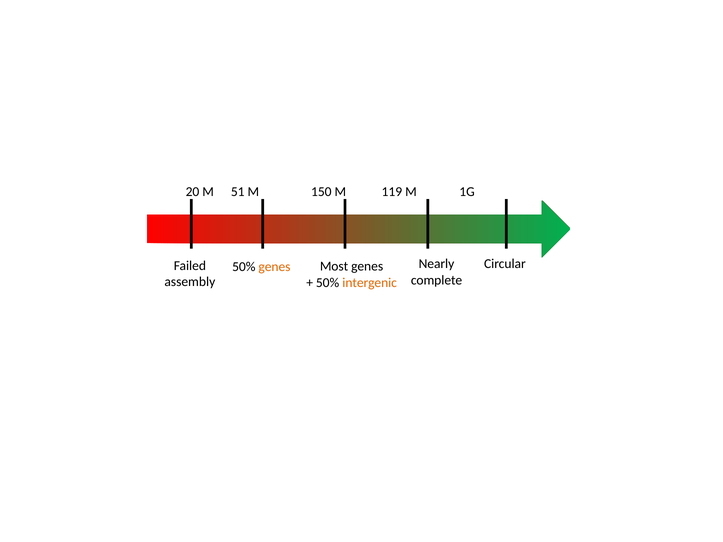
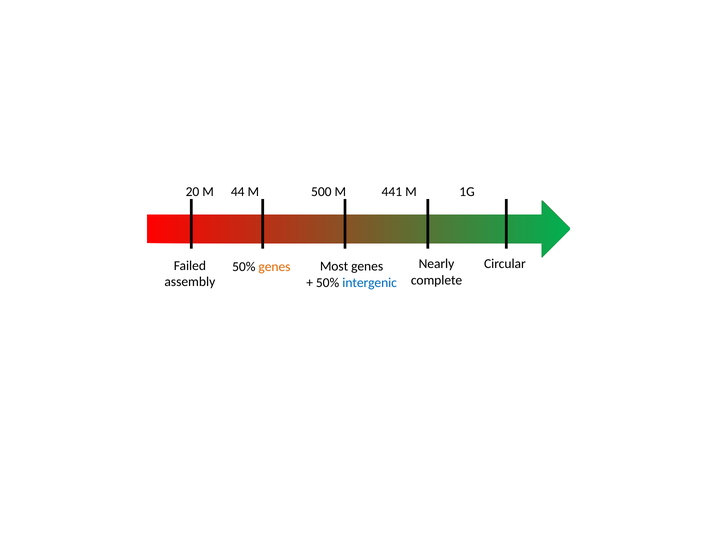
51: 51 -> 44 (238, 192)
150: 150 -> 500 (321, 192)
119: 119 -> 441 (392, 192)
intergenic colour: orange -> blue (370, 283)
